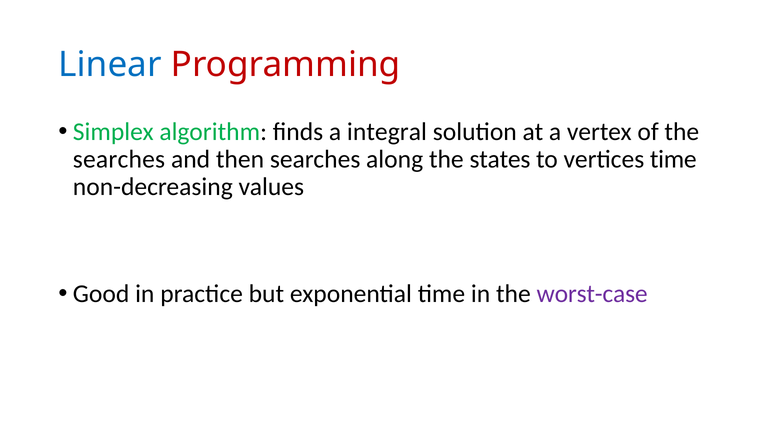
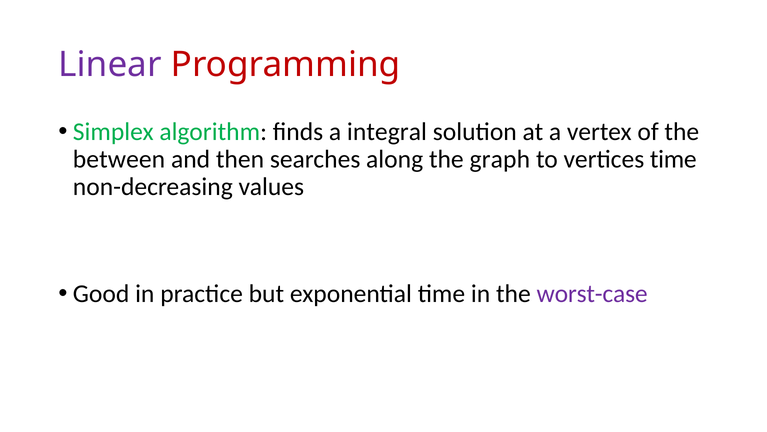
Linear colour: blue -> purple (110, 64)
searches: searches -> between (119, 159)
states: states -> graph (500, 159)
